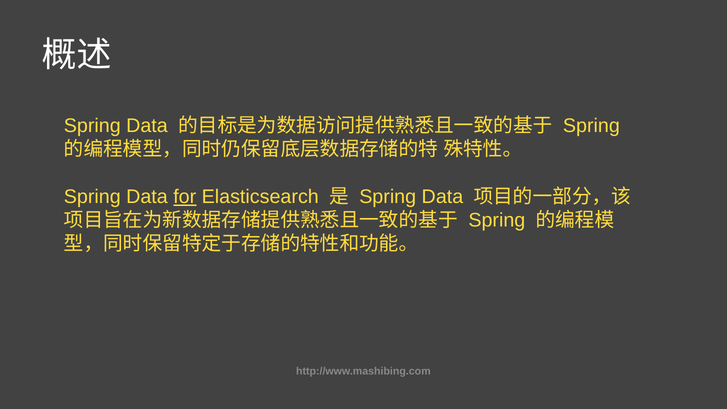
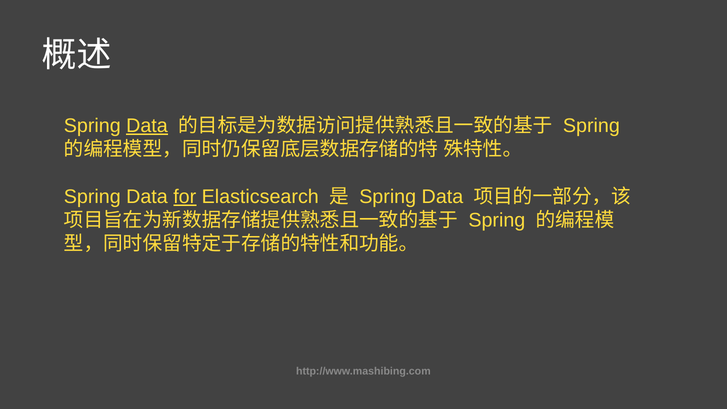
Data underline: none -> present (147, 126)
